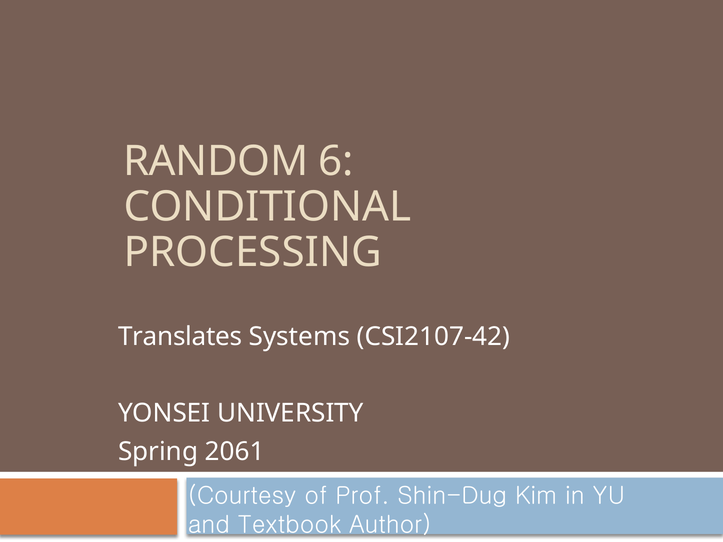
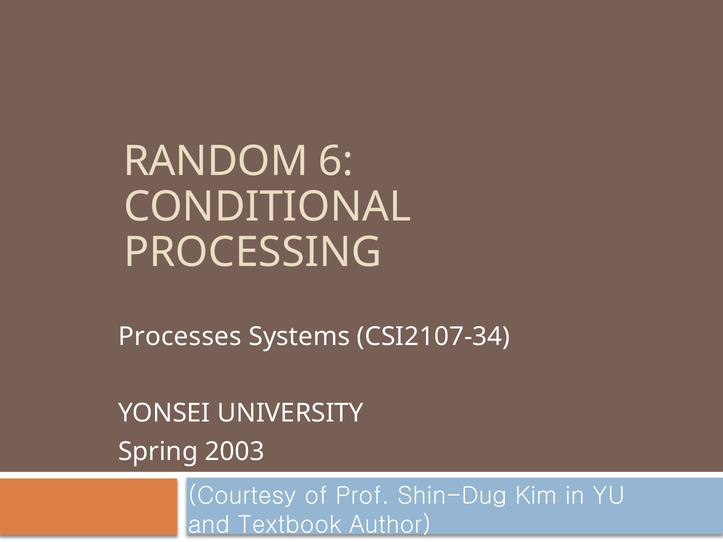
Translates: Translates -> Processes (180, 337)
CSI2107-42: CSI2107-42 -> CSI2107-34 (433, 337)
2061: 2061 -> 2003 (235, 452)
